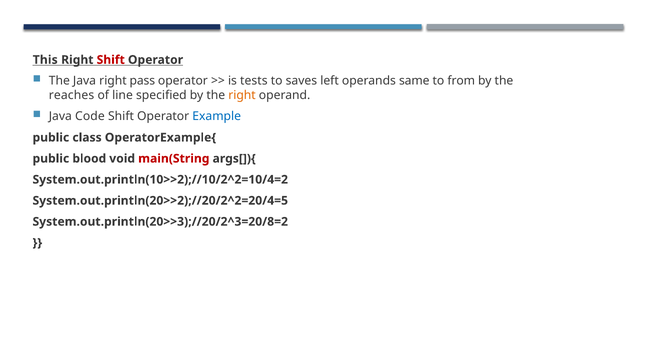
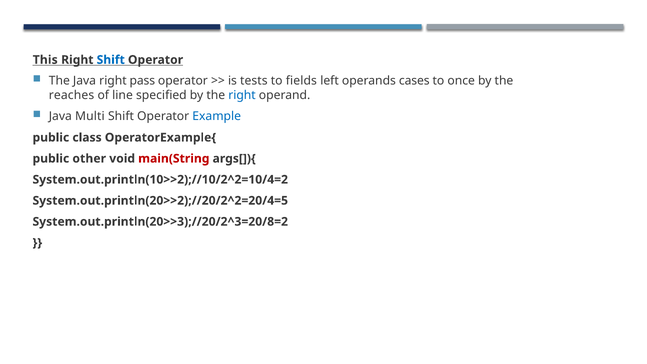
Shift colour: red -> blue (111, 60)
saves: saves -> fields (301, 81)
same: same -> cases (414, 81)
from: from -> once (461, 81)
right colour: orange -> blue (242, 95)
Code: Code -> Multi (90, 116)
blood: blood -> other (89, 159)
